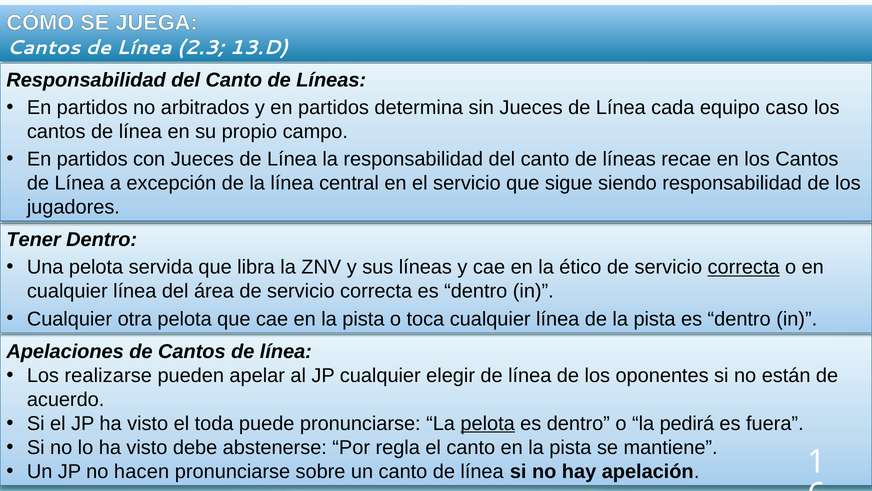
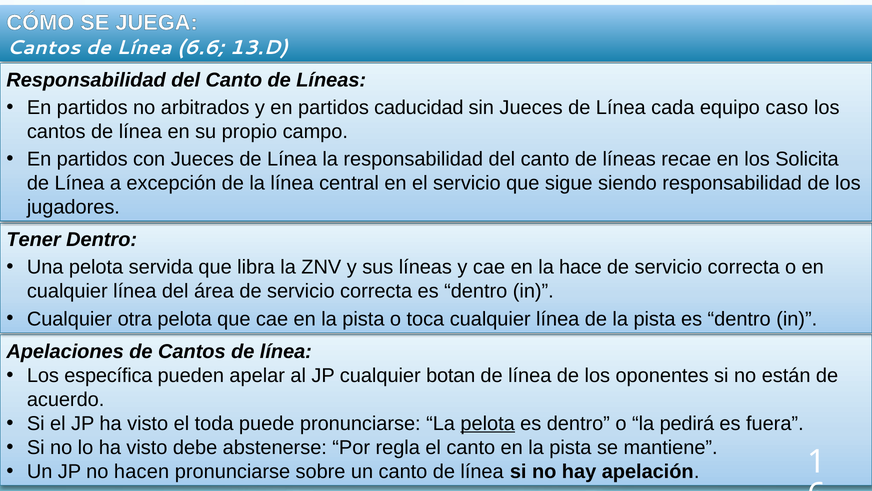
2.3: 2.3 -> 6.6 (200, 48)
determina: determina -> caducidad (419, 107)
en los Cantos: Cantos -> Solicita (807, 159)
ético: ético -> hace (580, 267)
correcta underline: present -> none (744, 267)
realizarse: realizarse -> específica (108, 375)
elegir: elegir -> botan (451, 375)
